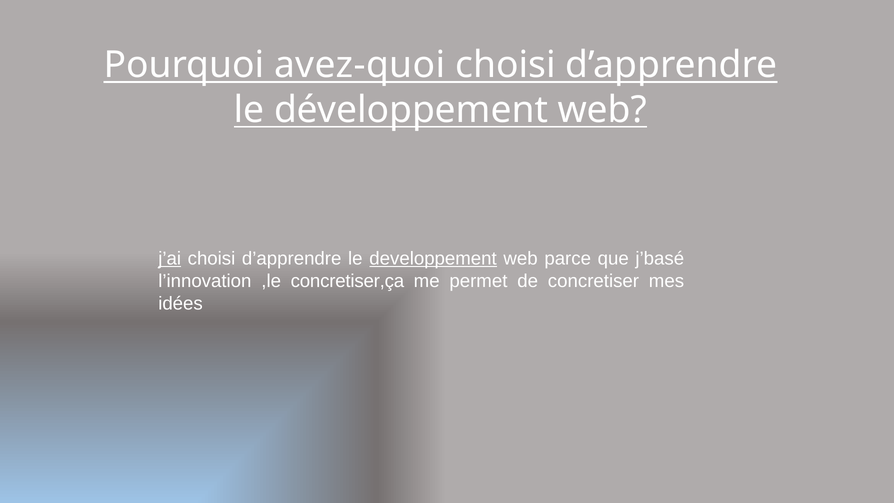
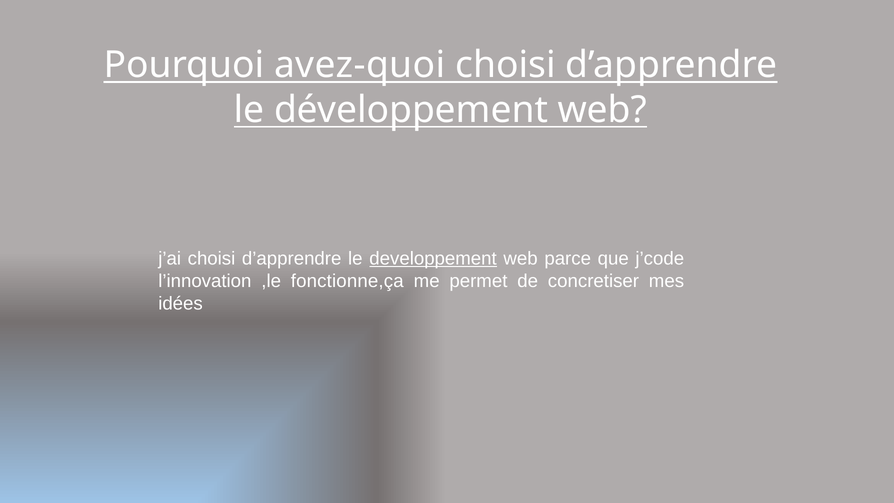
j’ai underline: present -> none (170, 259)
j’basé: j’basé -> j’code (660, 259)
concretiser,ça: concretiser,ça -> fonctionne,ça (347, 281)
